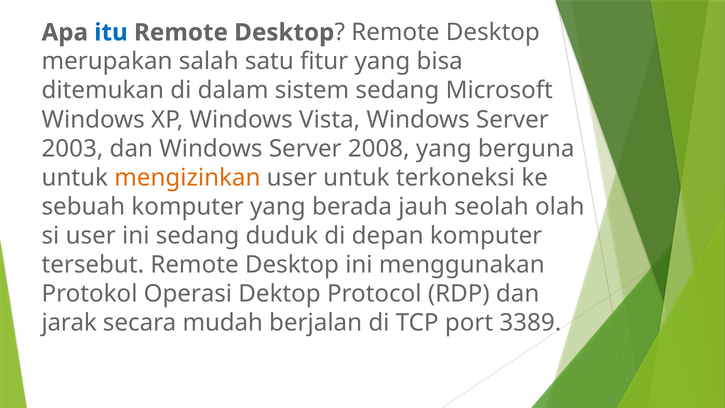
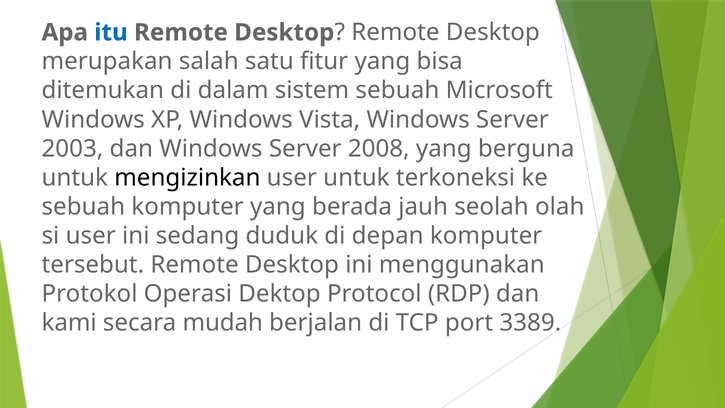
sistem sedang: sedang -> sebuah (397, 90)
mengizinkan colour: orange -> black (187, 177)
jarak: jarak -> kami (69, 323)
